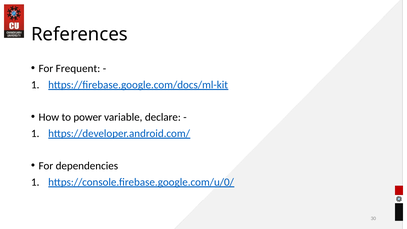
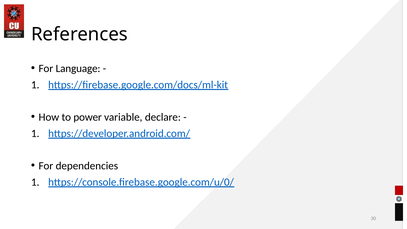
Frequent: Frequent -> Language (78, 68)
